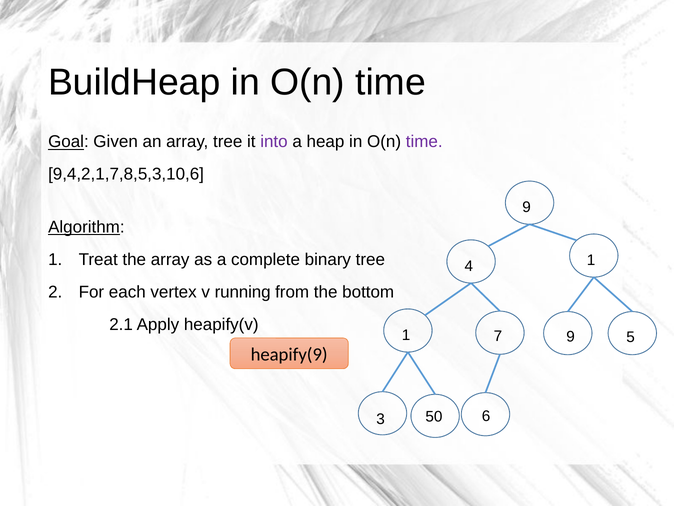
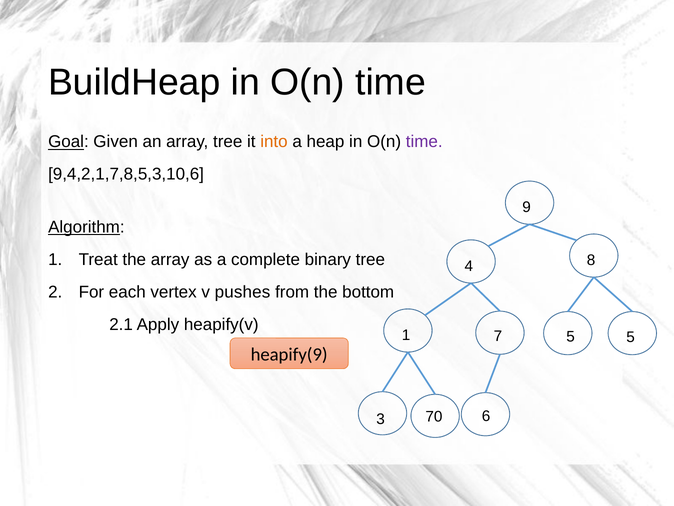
into colour: purple -> orange (274, 142)
4 1: 1 -> 8 (591, 260)
running: running -> pushes (242, 292)
7 9: 9 -> 5 (571, 337)
50: 50 -> 70 (434, 416)
